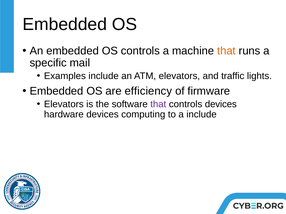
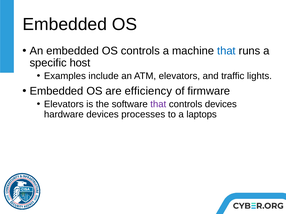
that colour: orange -> blue (226, 51)
mail: mail -> host (80, 63)
computing: computing -> processes (143, 115)
a include: include -> laptops (202, 115)
